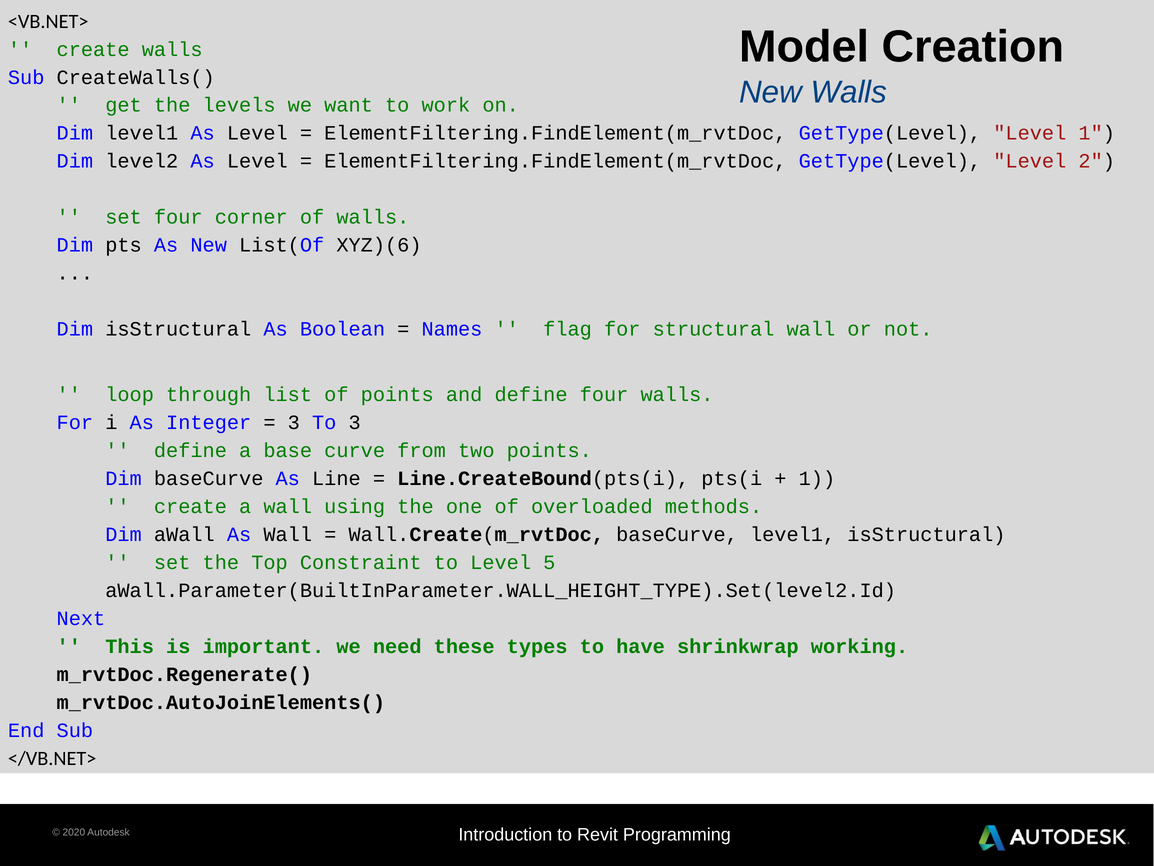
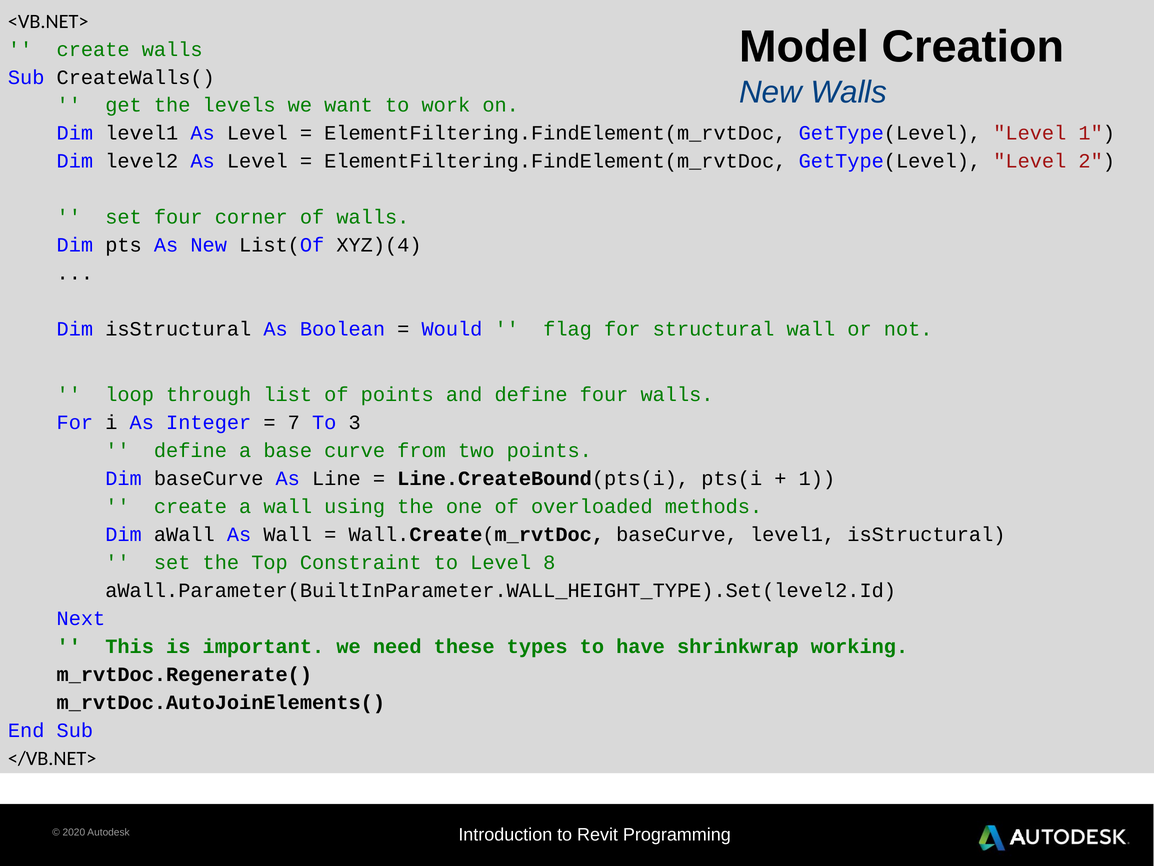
XYZ)(6: XYZ)(6 -> XYZ)(4 (379, 245)
Names: Names -> Would (452, 329)
3: 3 -> 7 (294, 422)
5: 5 -> 8 (549, 562)
